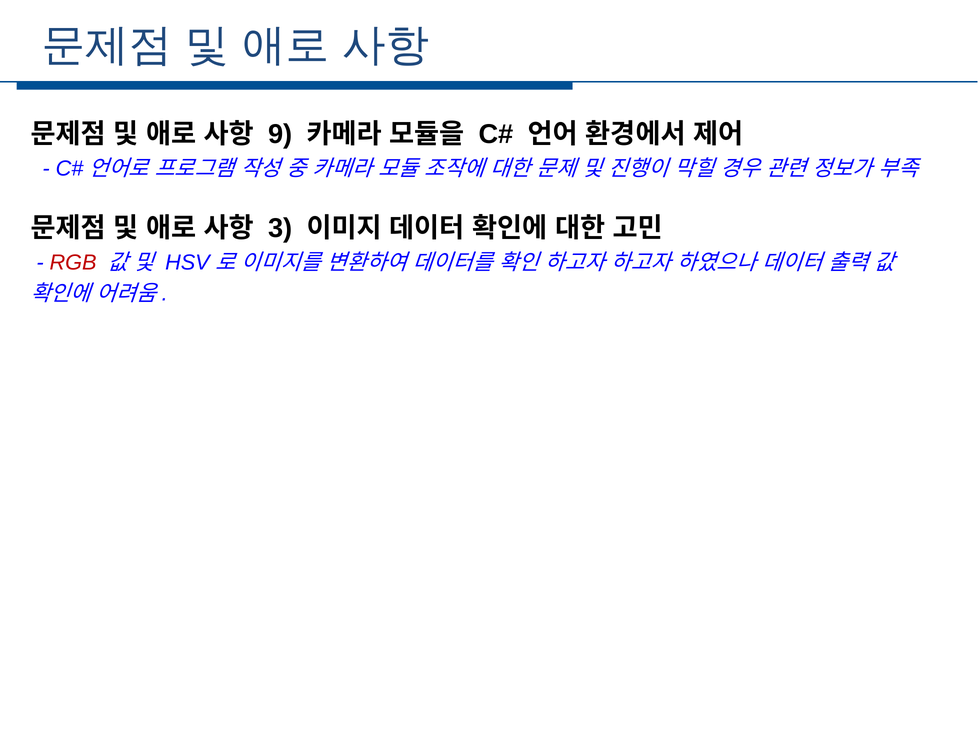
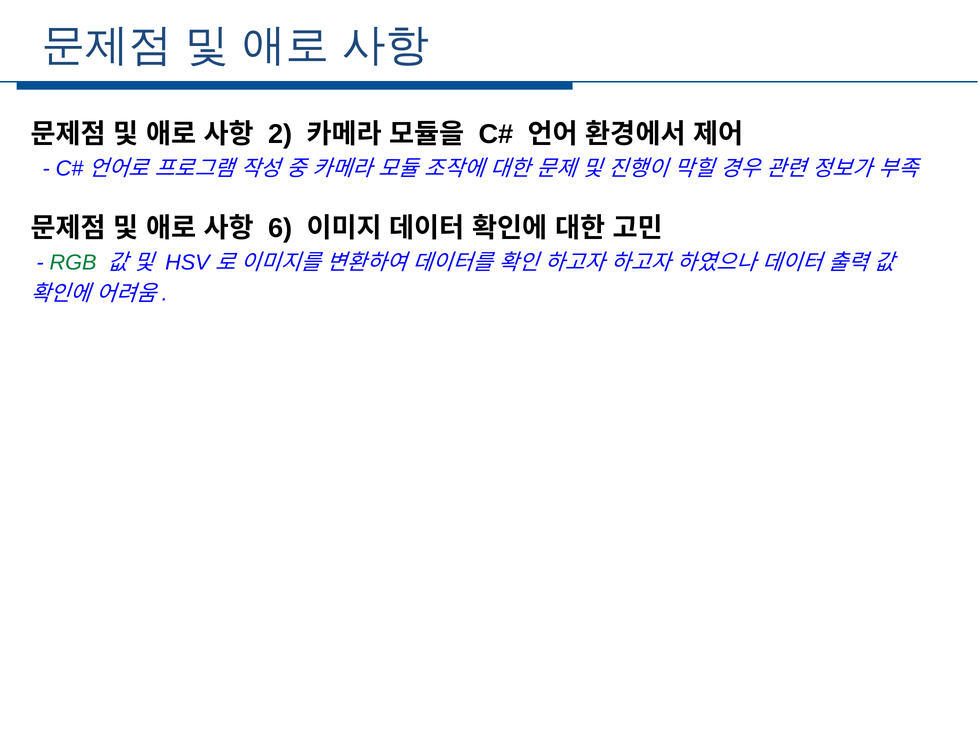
9: 9 -> 2 (280, 134)
3: 3 -> 6 (280, 228)
RGB colour: red -> green (73, 263)
